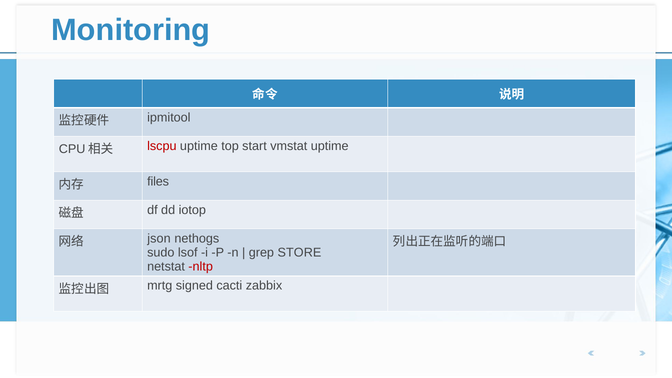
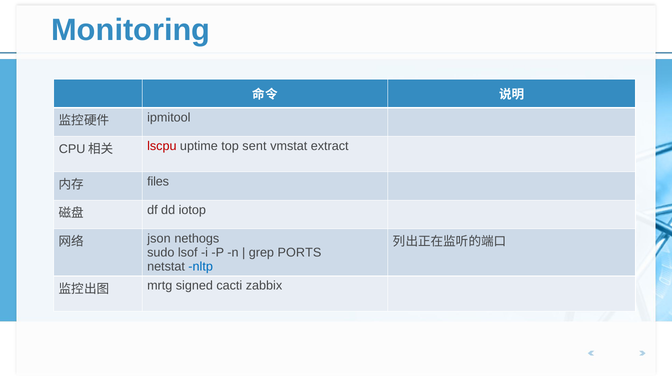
start: start -> sent (254, 146)
vmstat uptime: uptime -> extract (330, 146)
STORE: STORE -> PORTS (299, 252)
nltp colour: red -> blue (201, 267)
